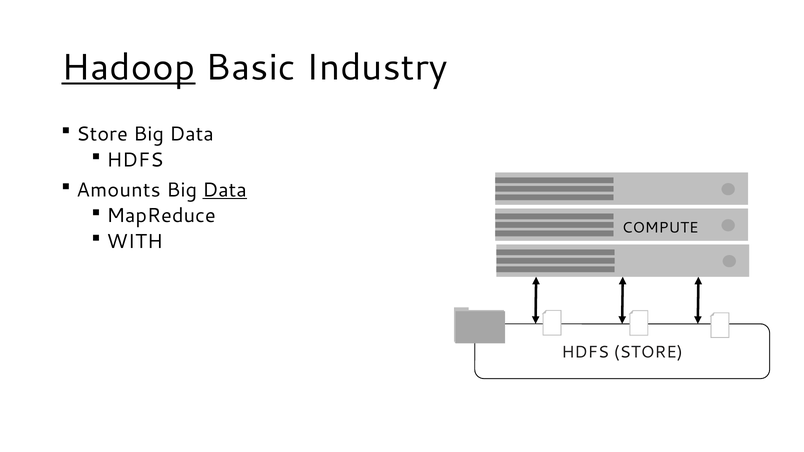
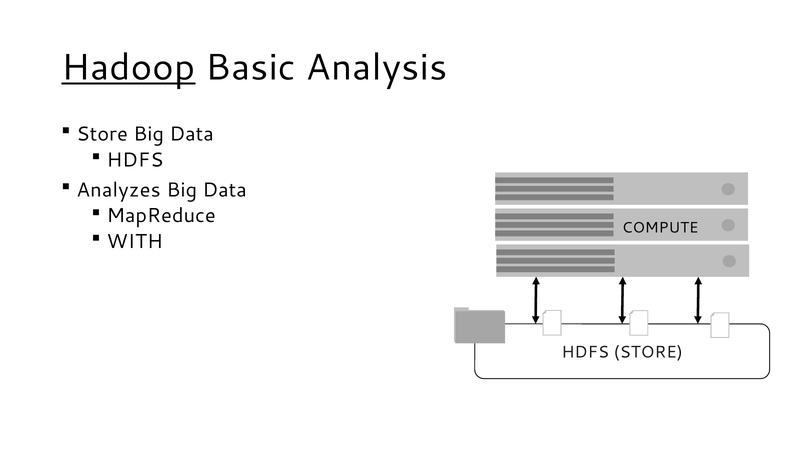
Industry: Industry -> Analysis (377, 68)
Amounts: Amounts -> Analyzes (119, 190)
Data underline: present -> none (225, 190)
